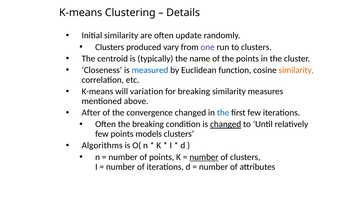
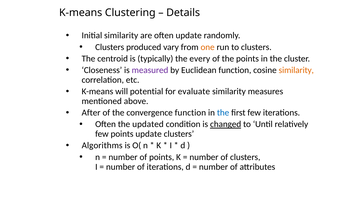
one colour: purple -> orange (208, 47)
name: name -> every (200, 59)
measured colour: blue -> purple (150, 70)
variation: variation -> potential (147, 91)
for breaking: breaking -> evaluate (194, 91)
convergence changed: changed -> function (190, 113)
the breaking: breaking -> updated (148, 124)
points models: models -> update (149, 134)
number underline: present -> none (204, 157)
